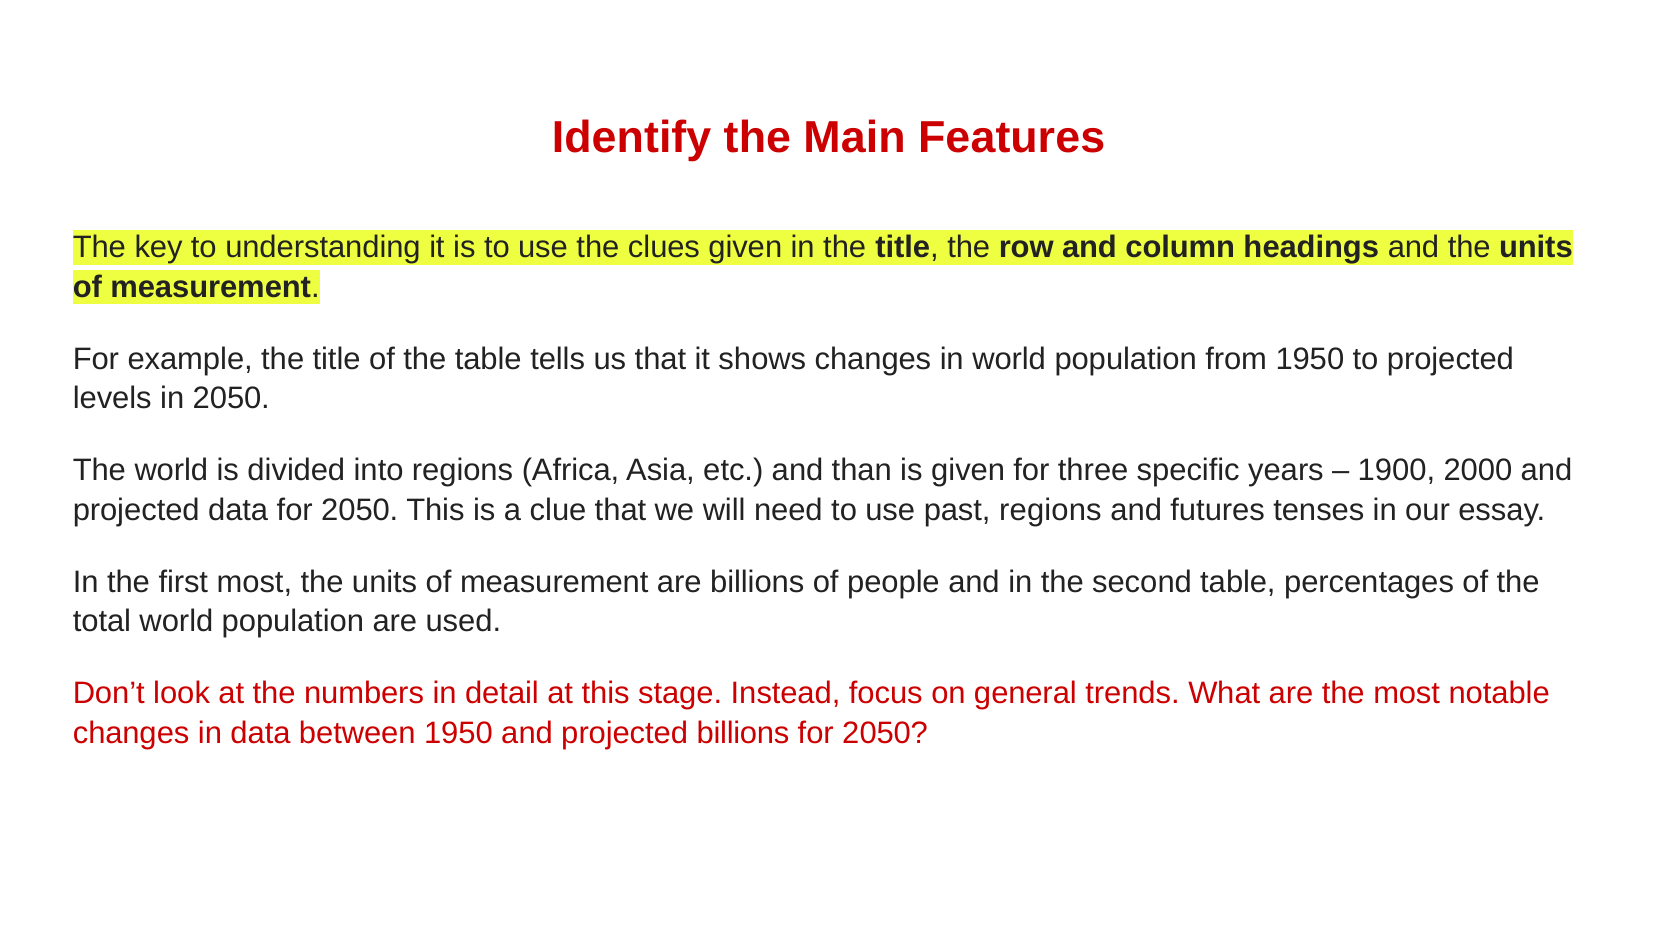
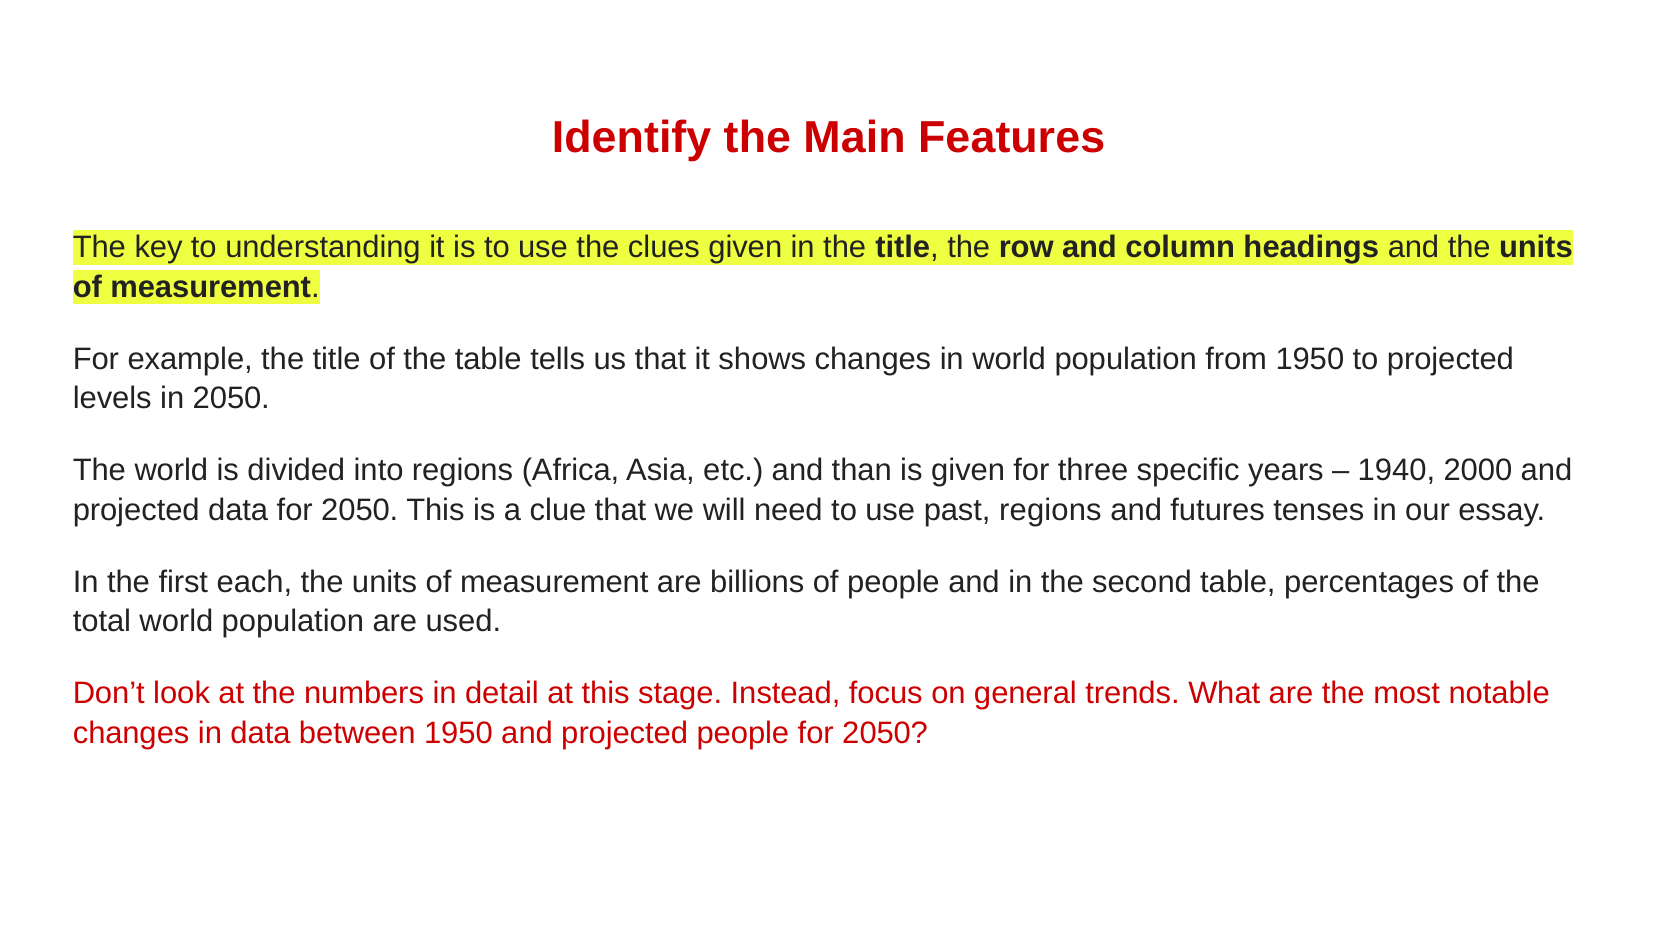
1900: 1900 -> 1940 (1396, 470)
first most: most -> each (254, 582)
projected billions: billions -> people (743, 733)
